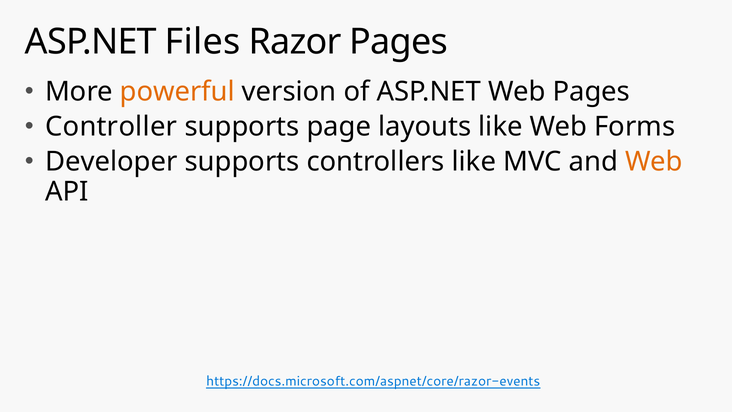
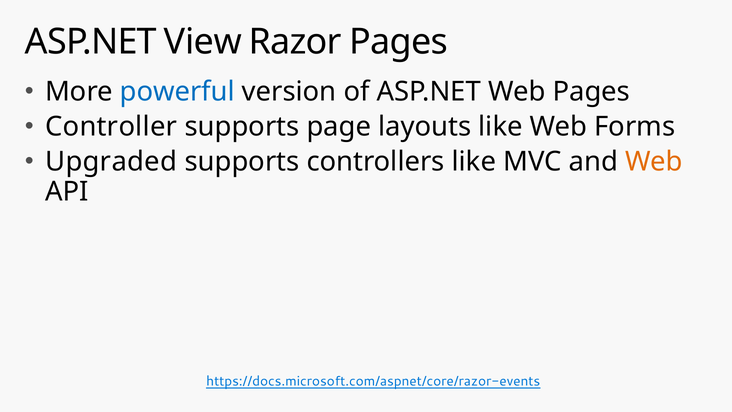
Files: Files -> View (203, 42)
powerful colour: orange -> blue (177, 92)
Developer: Developer -> Upgraded (111, 162)
